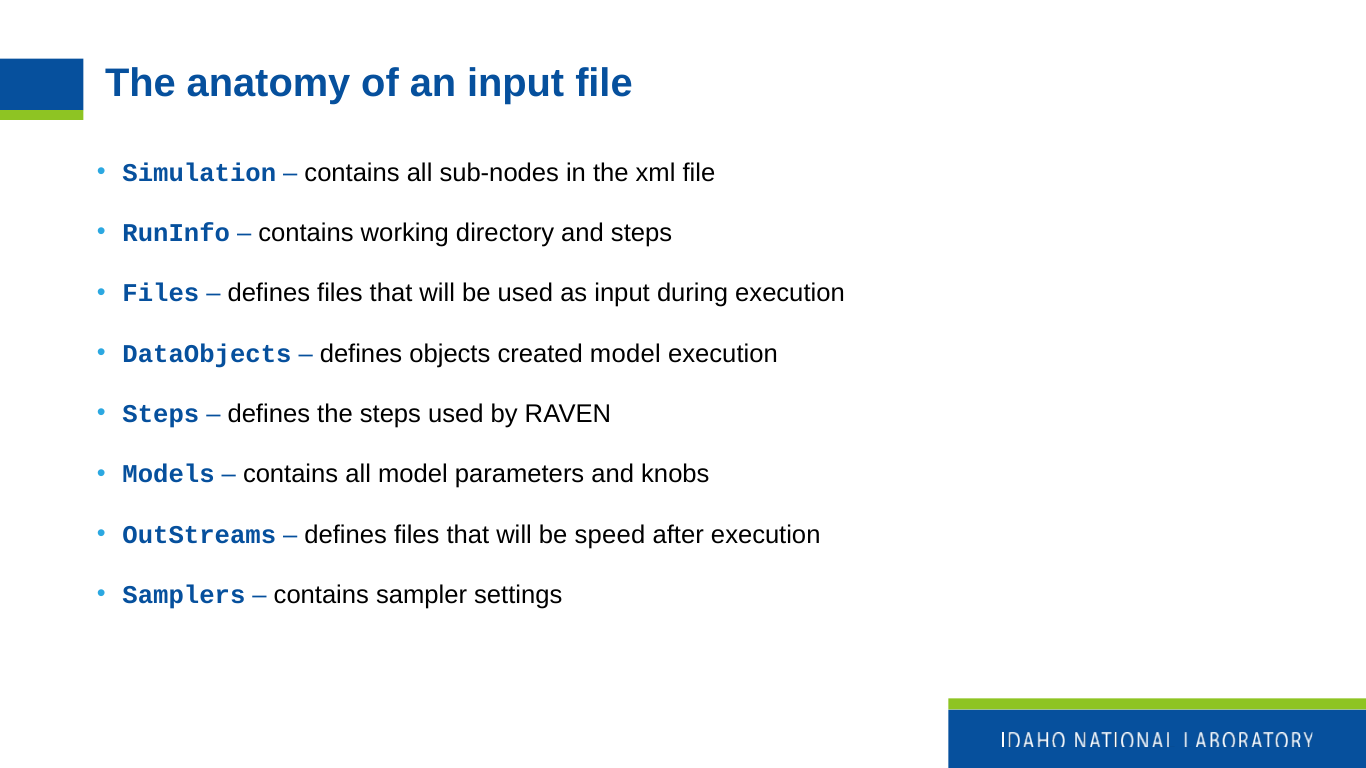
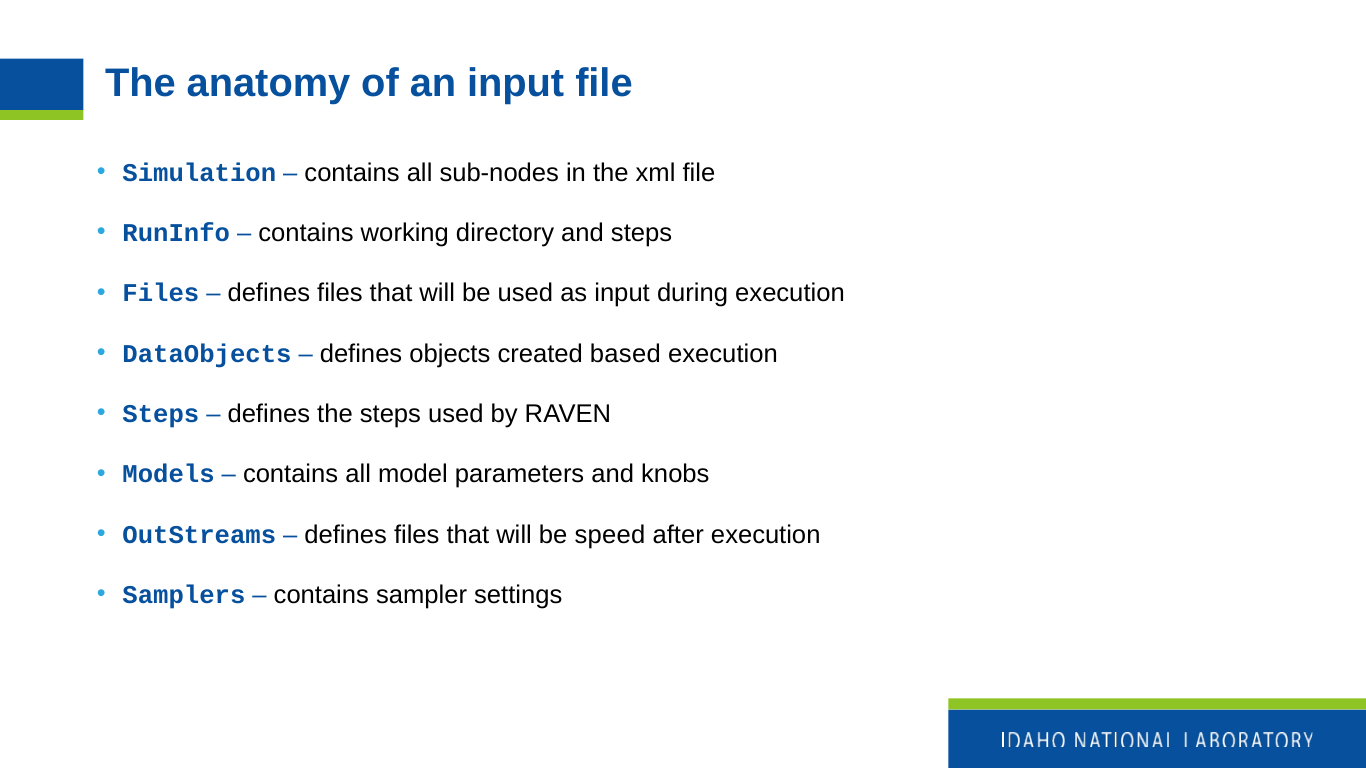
created model: model -> based (625, 354)
